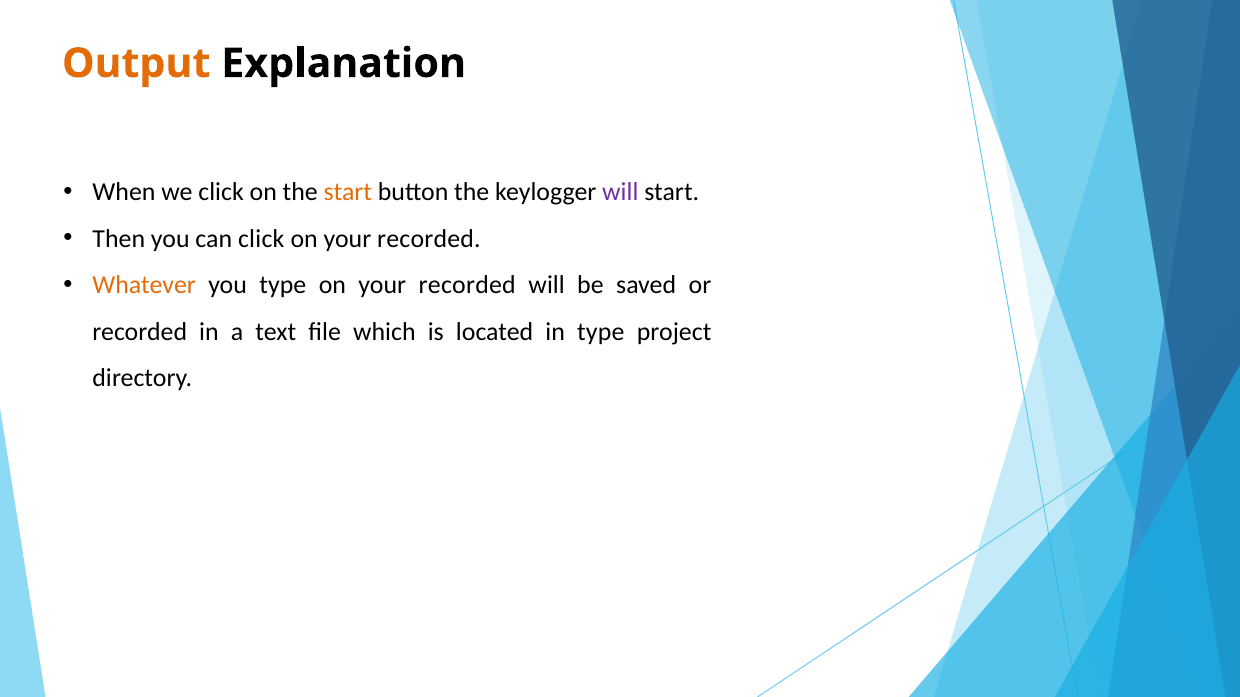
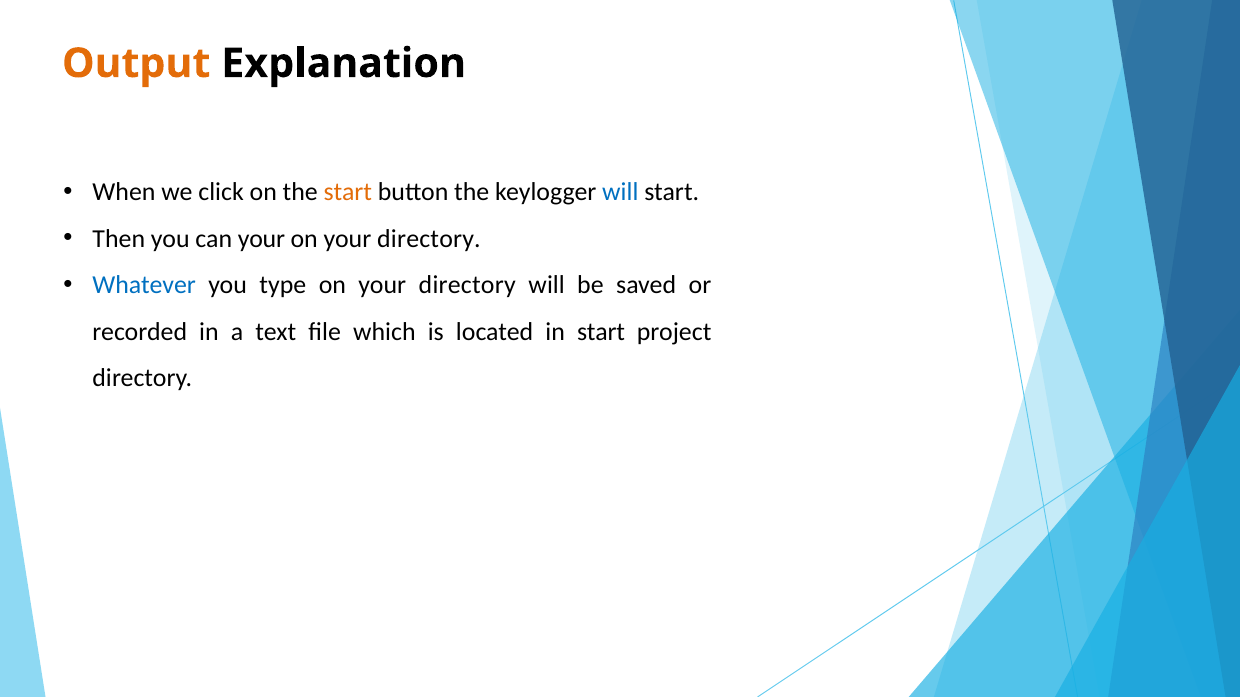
will colour: purple -> blue (620, 192)
can click: click -> your (261, 239)
recorded: recorded -> directory (429, 239)
Whatever colour: orange -> blue (144, 285)
type on your recorded: recorded -> directory (467, 285)
in type: type -> start (601, 332)
